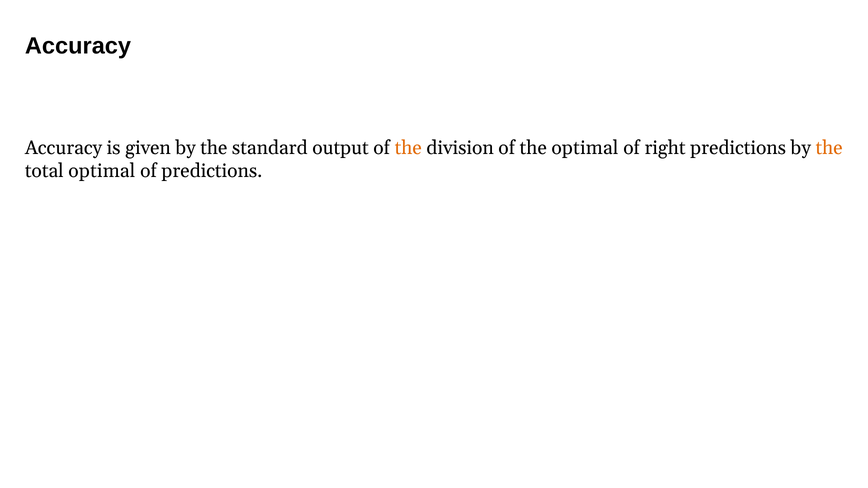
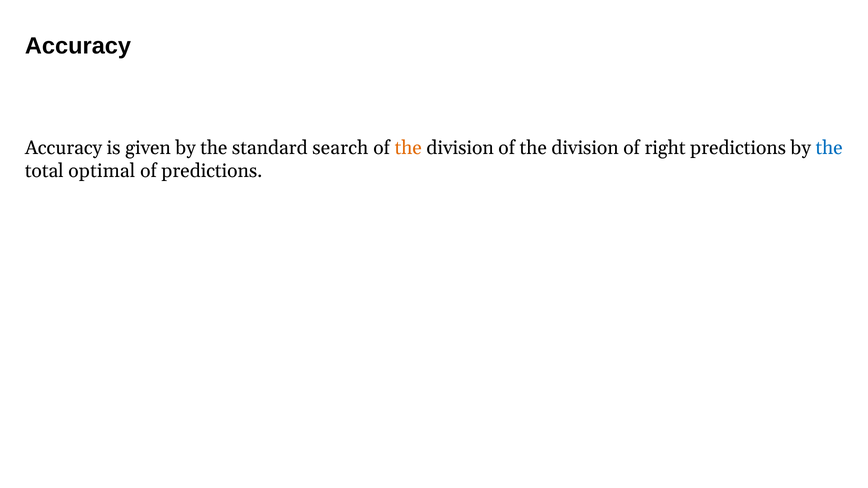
output: output -> search (340, 148)
division of the optimal: optimal -> division (585, 148)
the colour: orange -> blue (829, 148)
